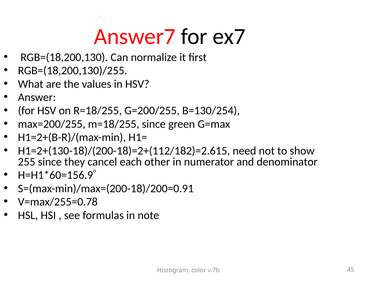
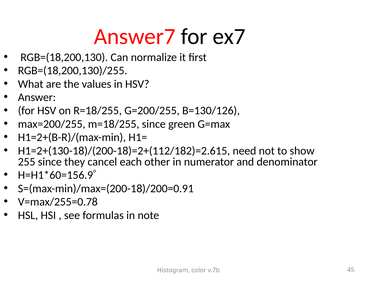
B=130/254: B=130/254 -> B=130/126 (211, 111)
